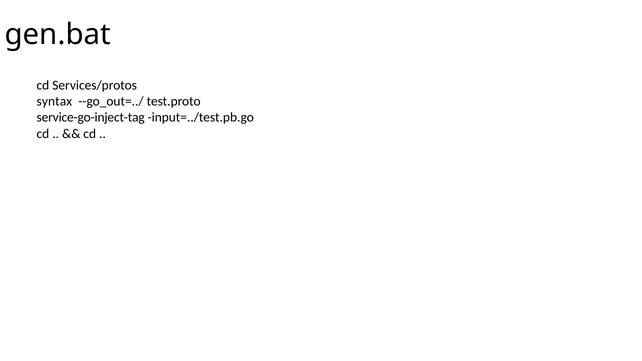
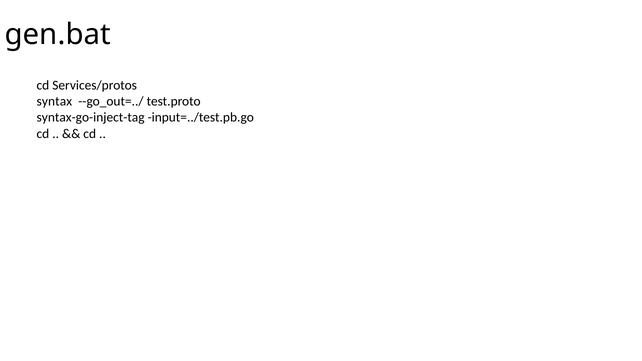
service-go-inject-tag: service-go-inject-tag -> syntax-go-inject-tag (91, 118)
